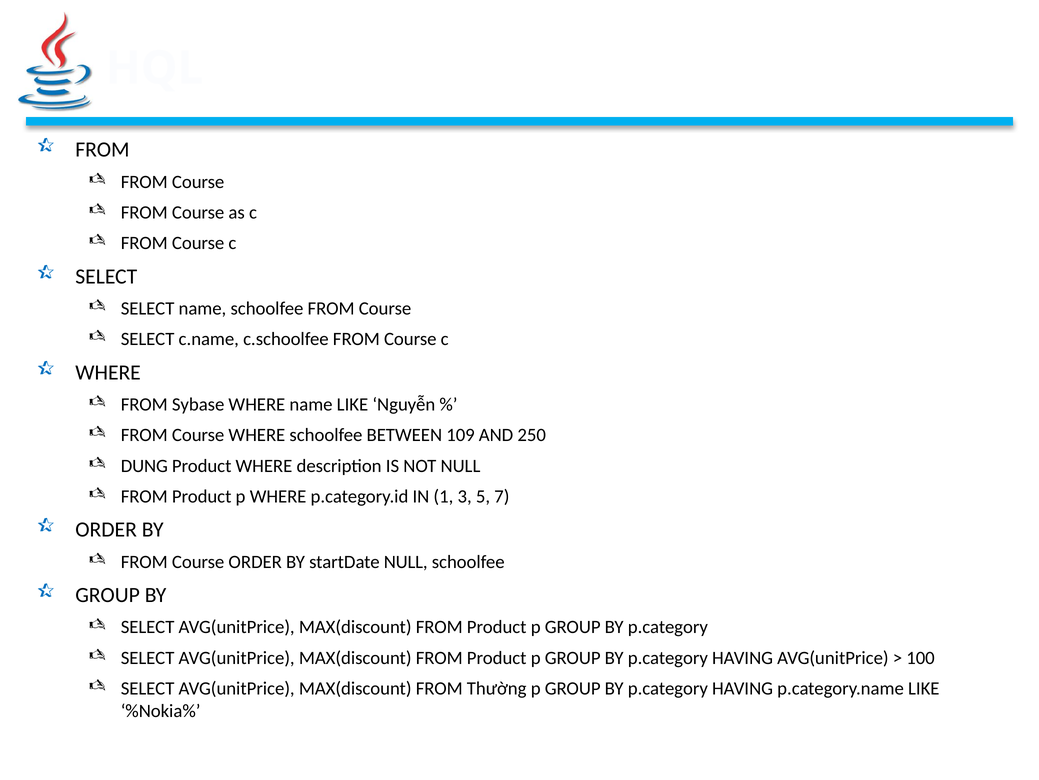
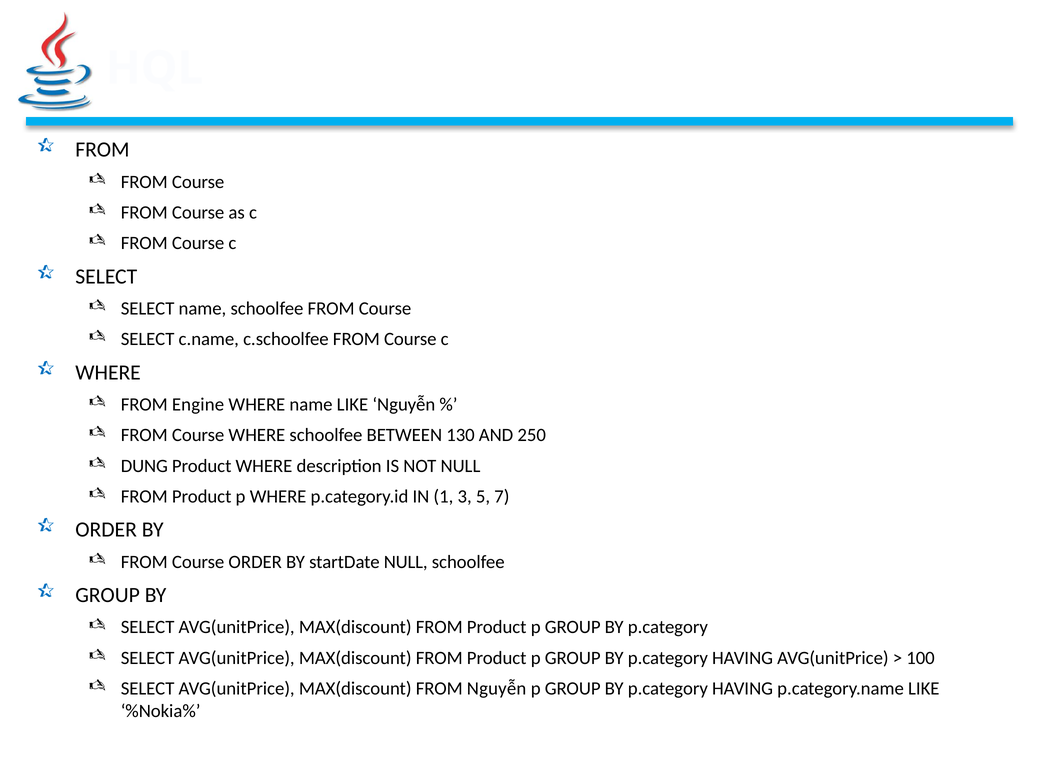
Sybase: Sybase -> Engine (198, 404)
109: 109 -> 130 (461, 435)
FROM Thường: Thường -> Nguyễn (497, 688)
